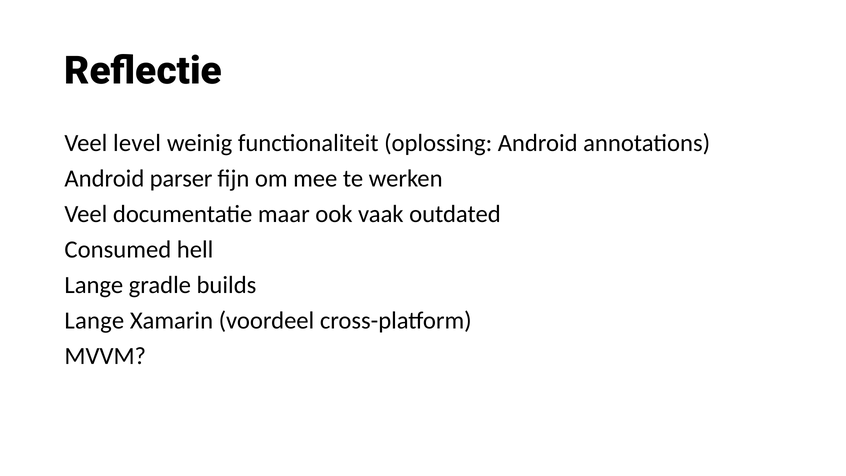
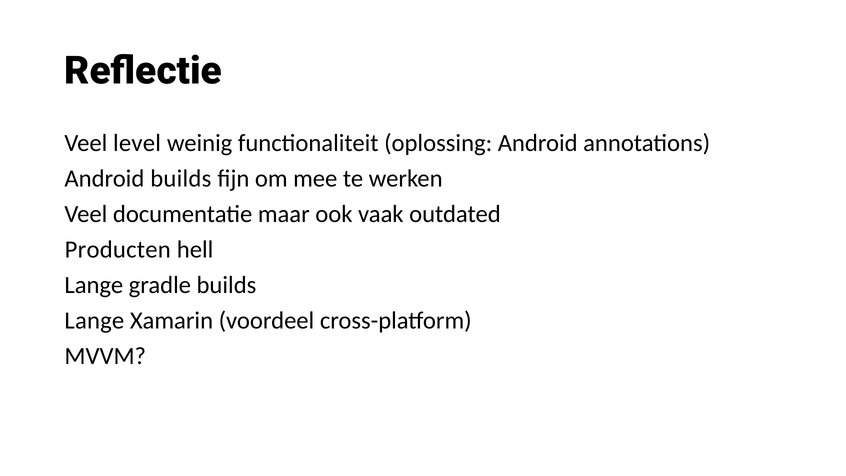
Android parser: parser -> builds (181, 179)
Consumed: Consumed -> Producten (118, 249)
